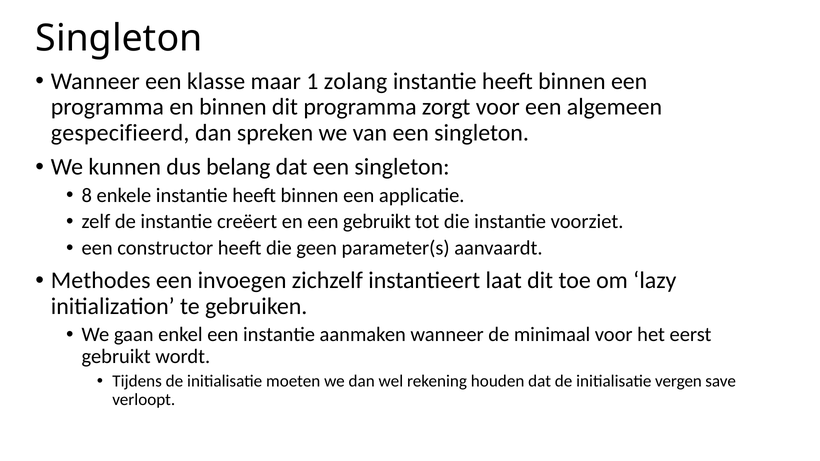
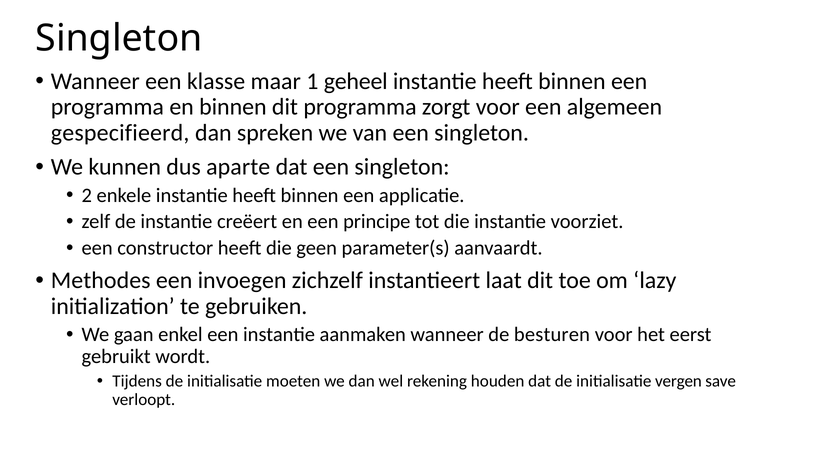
zolang: zolang -> geheel (356, 81)
belang: belang -> aparte (238, 167)
8: 8 -> 2 (87, 195)
een gebruikt: gebruikt -> principe (377, 222)
minimaal: minimaal -> besturen (552, 335)
